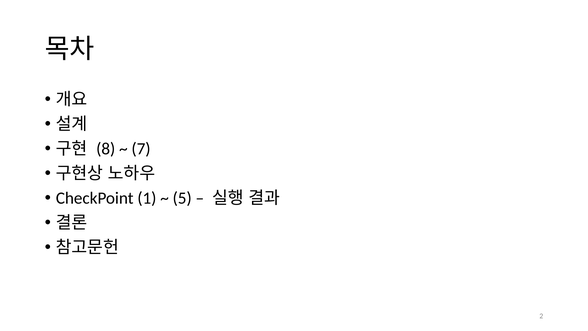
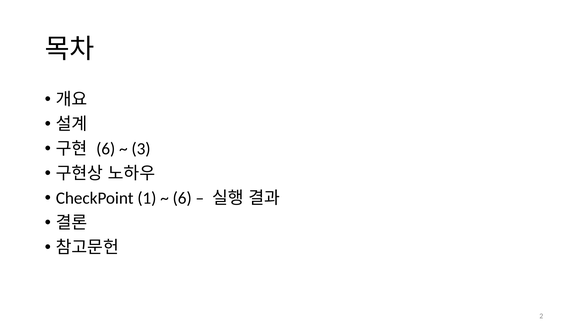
8: 8 -> 6 (106, 149)
7: 7 -> 3 (141, 149)
5: 5 -> 6 (182, 198)
